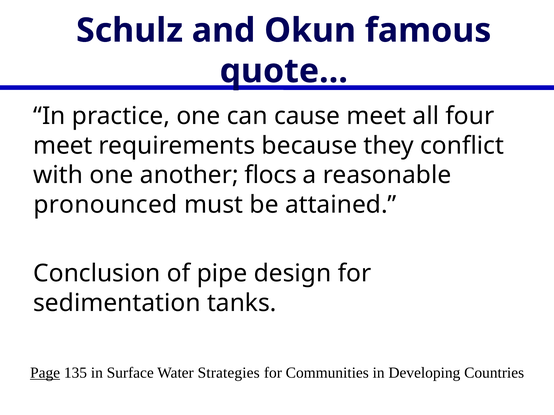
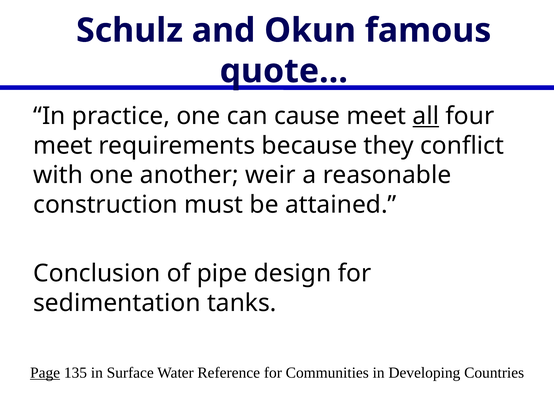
all underline: none -> present (426, 116)
flocs: flocs -> weir (270, 175)
pronounced: pronounced -> construction (106, 205)
Strategies: Strategies -> Reference (229, 373)
